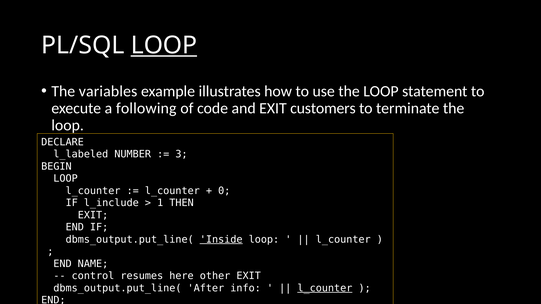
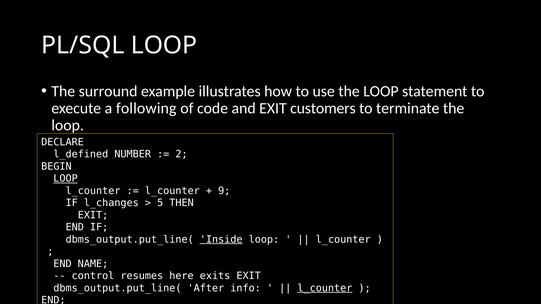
LOOP underline: present -> none (164, 45)
variables: variables -> surround (108, 91)
l_labeled: l_labeled -> l_defined (81, 154)
3: 3 -> 2 (182, 154)
LOOP underline: none -> present (66, 179)
0: 0 -> 9 (224, 191)
l_include: l_include -> l_changes (111, 203)
1: 1 -> 5 (160, 203)
other: other -> exits (215, 276)
